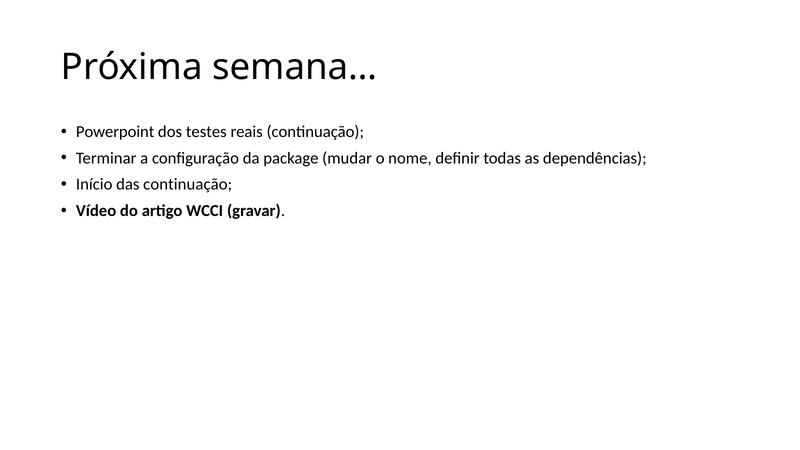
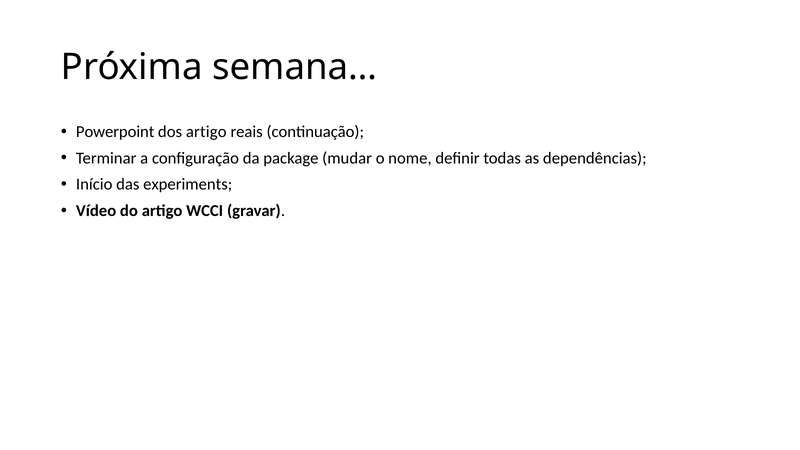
dos testes: testes -> artigo (206, 132)
das continuação: continuação -> experiments (188, 184)
